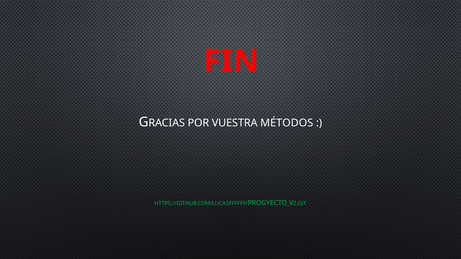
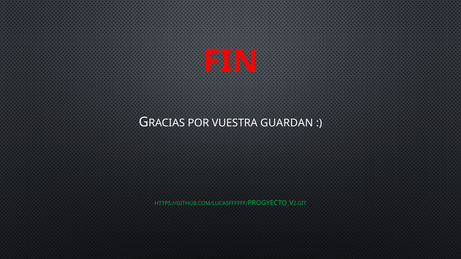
MÉTODOS: MÉTODOS -> GUARDAN (287, 123)
